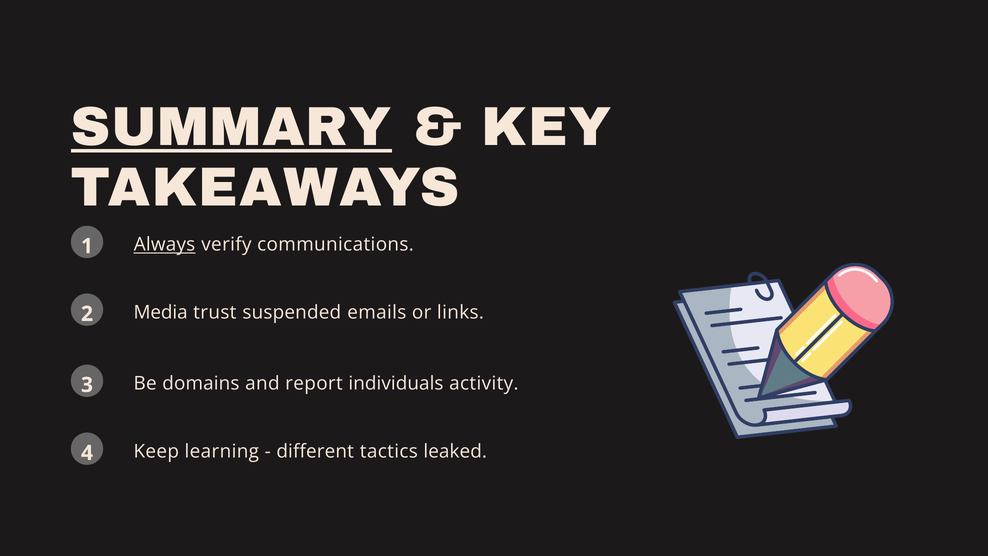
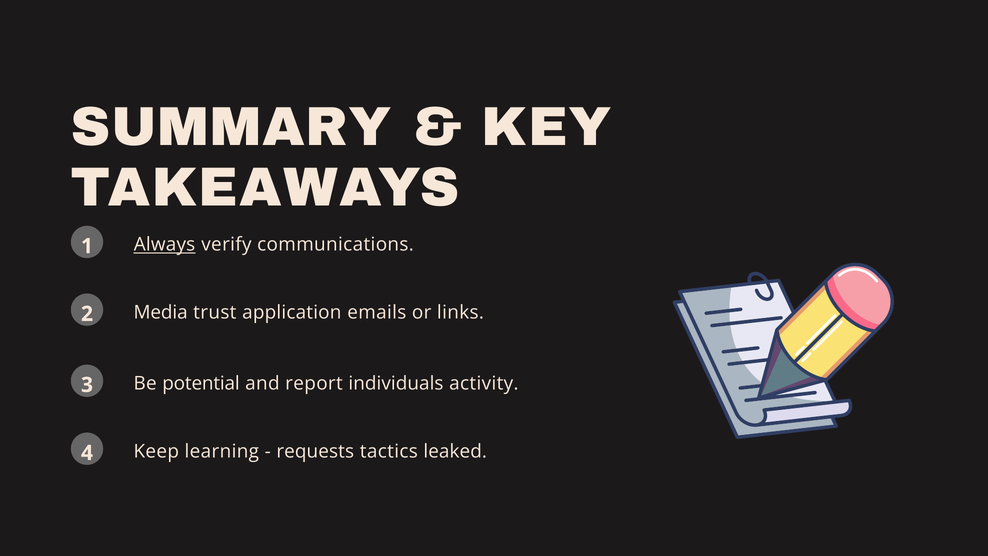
SUMMARY underline: present -> none (231, 127)
suspended: suspended -> application (292, 312)
domains: domains -> potential (201, 383)
different: different -> requests (315, 451)
